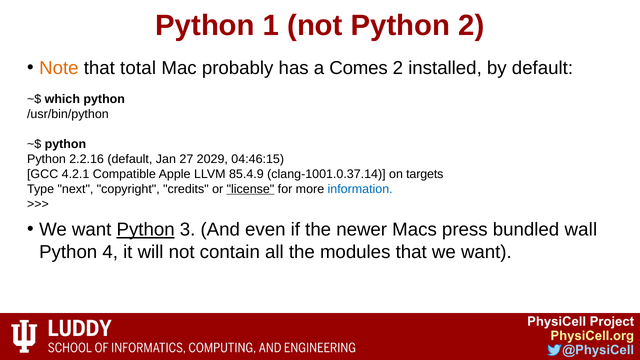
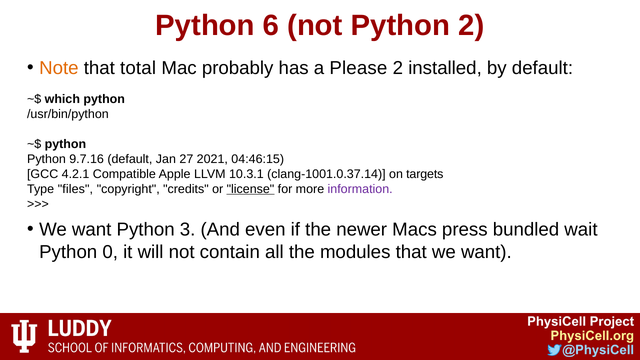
1: 1 -> 6 (271, 26)
Comes: Comes -> Please (358, 68)
2.2.16: 2.2.16 -> 9.7.16 (87, 159)
2029: 2029 -> 2021 (212, 159)
85.4.9: 85.4.9 -> 10.3.1 (246, 174)
next: next -> files (75, 189)
information colour: blue -> purple (360, 189)
Python underline: present -> none (146, 230)
wall: wall -> wait (581, 230)
4: 4 -> 0 (110, 252)
